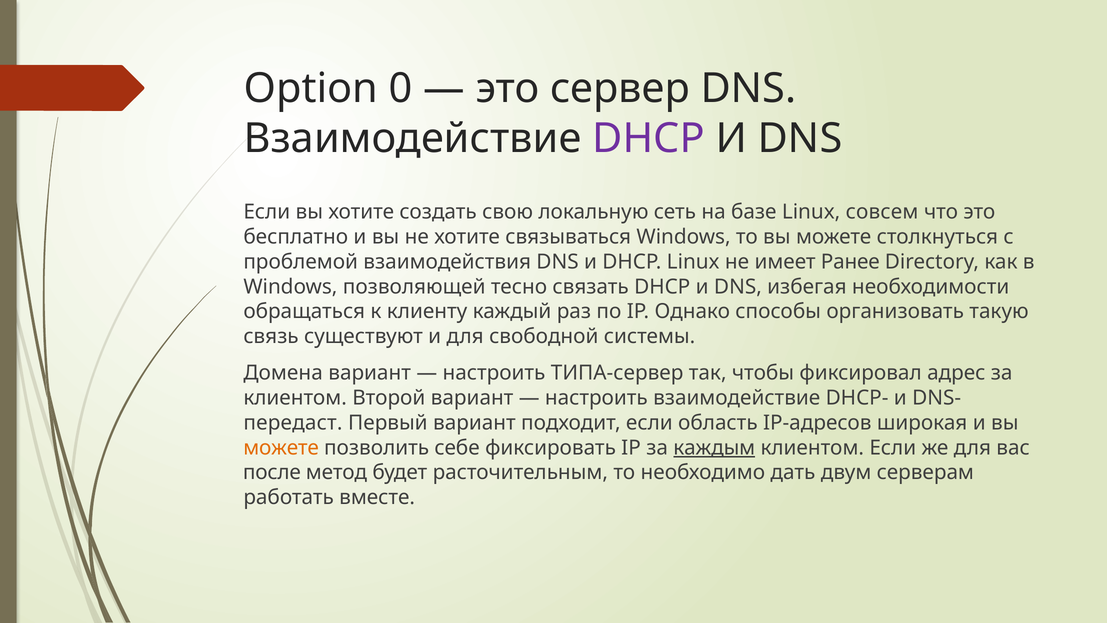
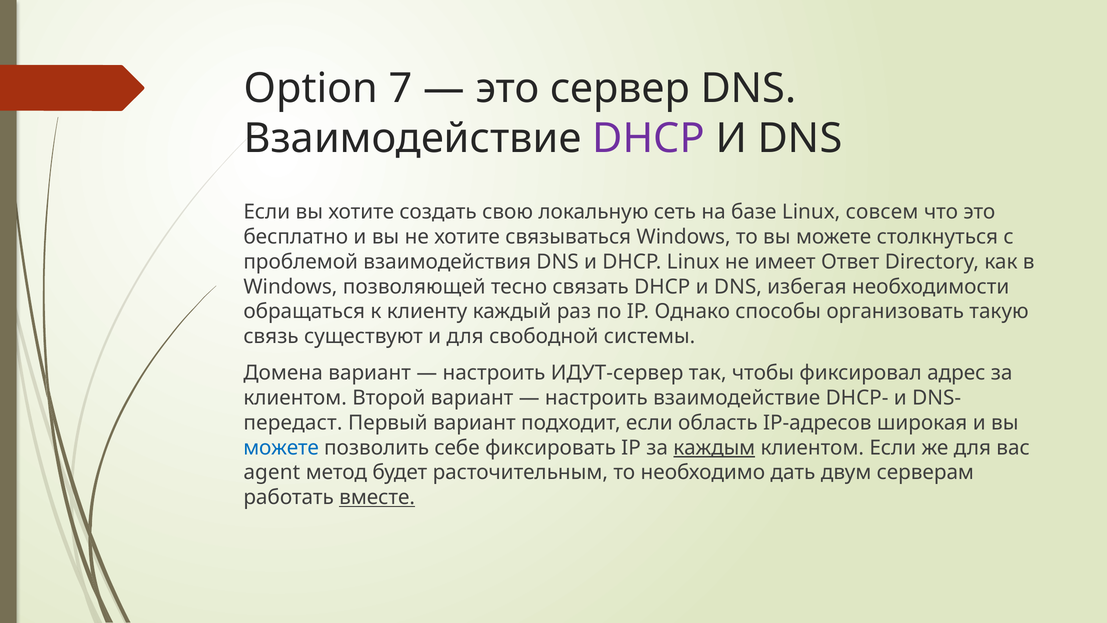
0: 0 -> 7 (401, 89)
Ранее: Ранее -> Ответ (850, 262)
ТИПА-сервер: ТИПА-сервер -> ИДУТ-сервер (617, 373)
можете colour: orange -> blue (281, 447)
после: после -> agent (272, 472)
вместе underline: none -> present (377, 497)
